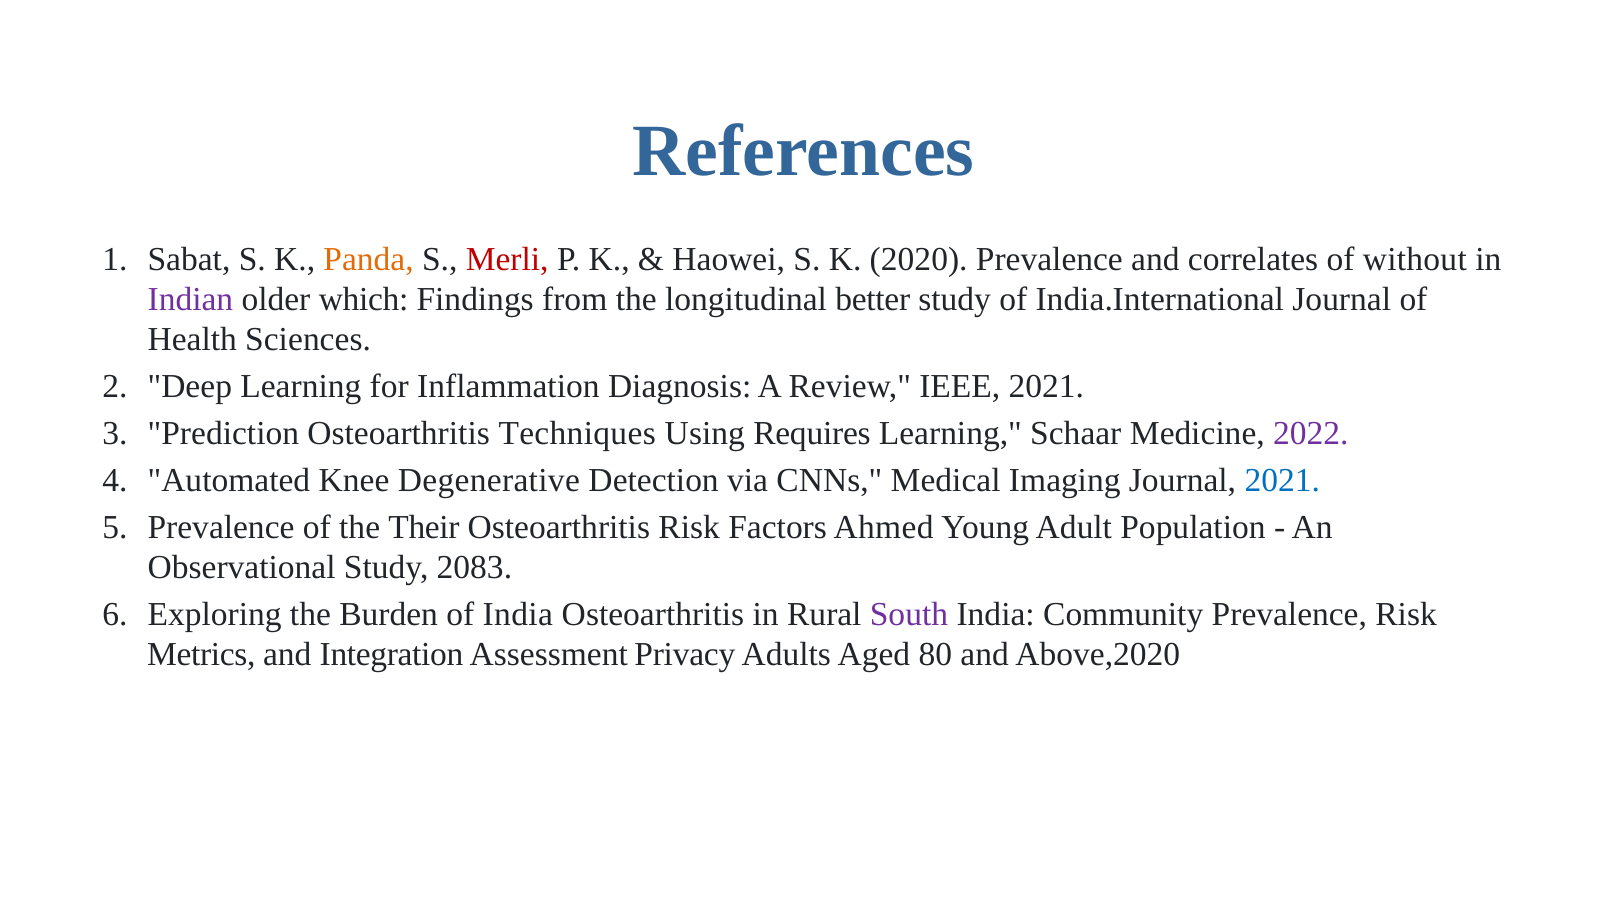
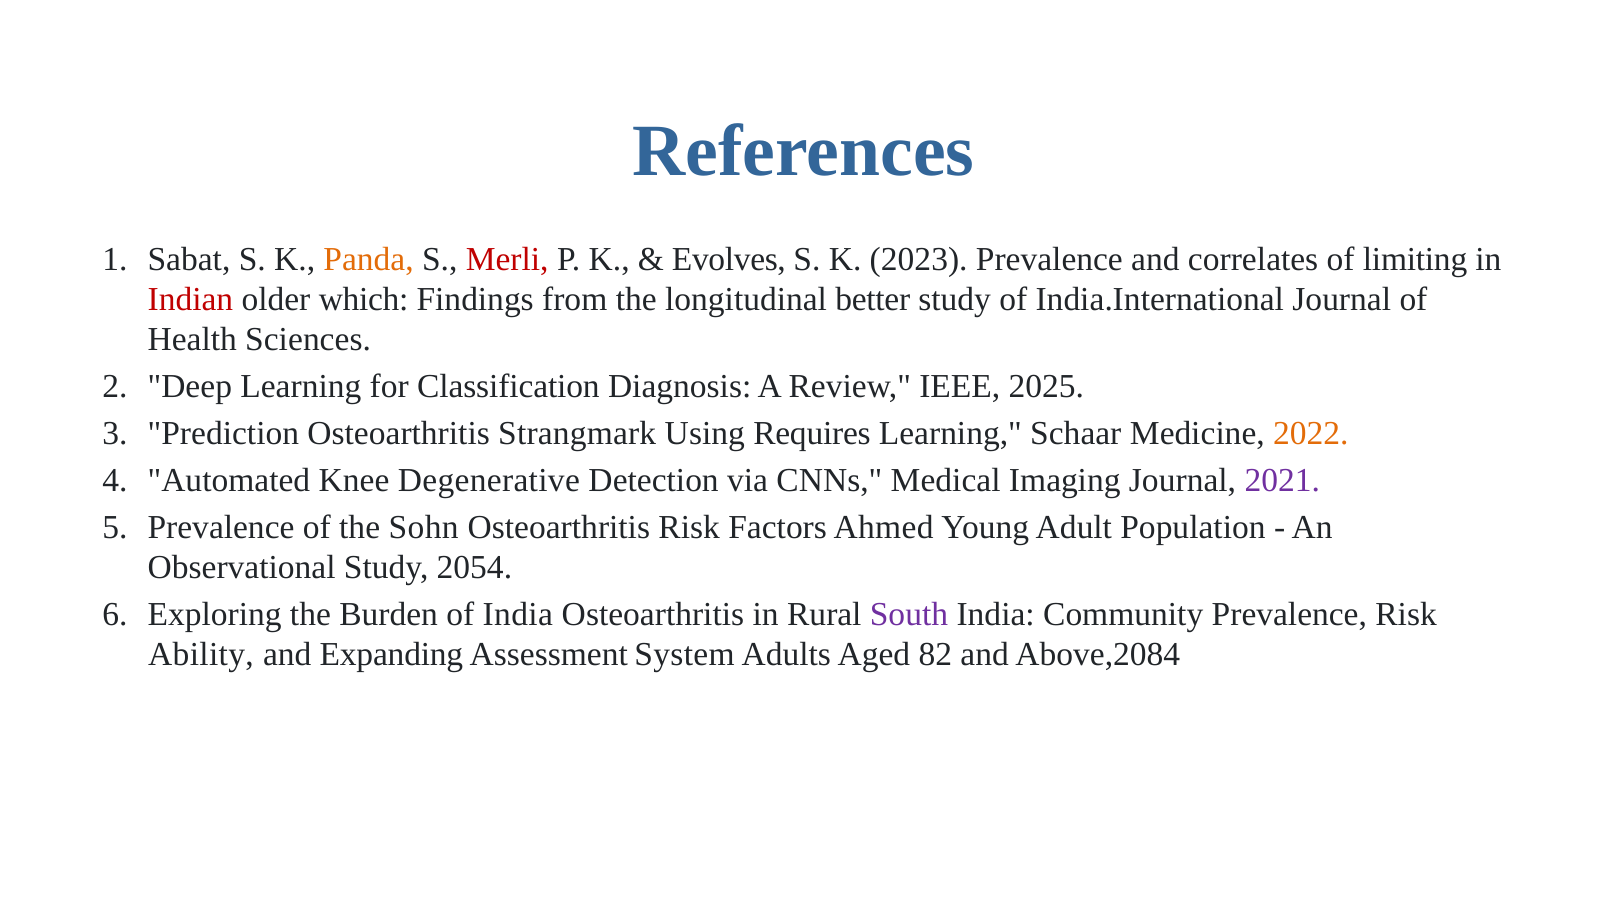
Haowei: Haowei -> Evolves (729, 259)
2020: 2020 -> 2023 (919, 259)
without: without -> limiting (1415, 259)
Indian colour: purple -> red (190, 300)
Inflammation: Inflammation -> Classification (508, 387)
IEEE 2021: 2021 -> 2025 (1046, 387)
Techniques: Techniques -> Strangmark (577, 434)
2022 colour: purple -> orange (1311, 434)
2021 colour: blue -> purple (1282, 480)
Their: Their -> Sohn (424, 527)
2083: 2083 -> 2054 (474, 568)
Metrics: Metrics -> Ability (201, 655)
Integration: Integration -> Expanding (391, 655)
Privacy: Privacy -> System (685, 655)
80: 80 -> 82 (935, 655)
Above,2020: Above,2020 -> Above,2084 (1098, 655)
